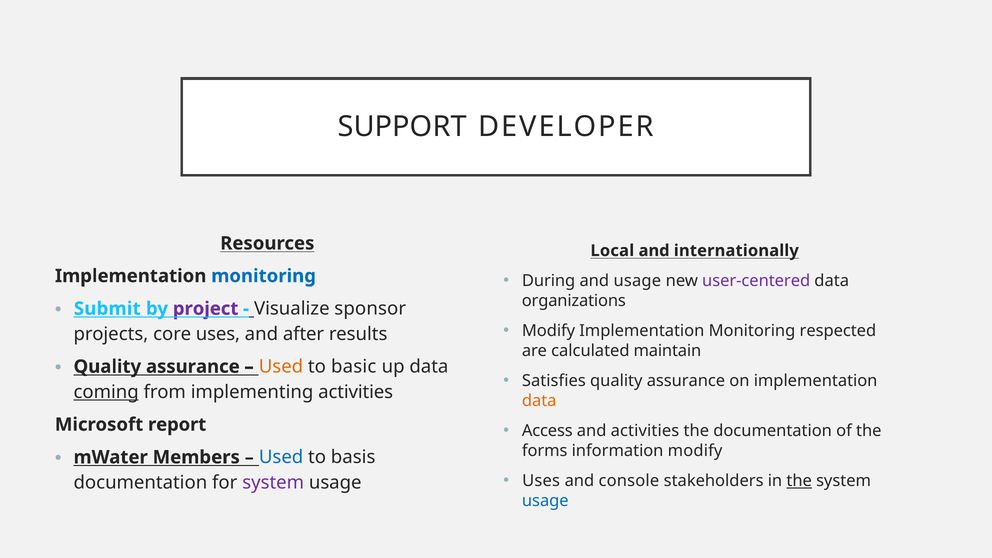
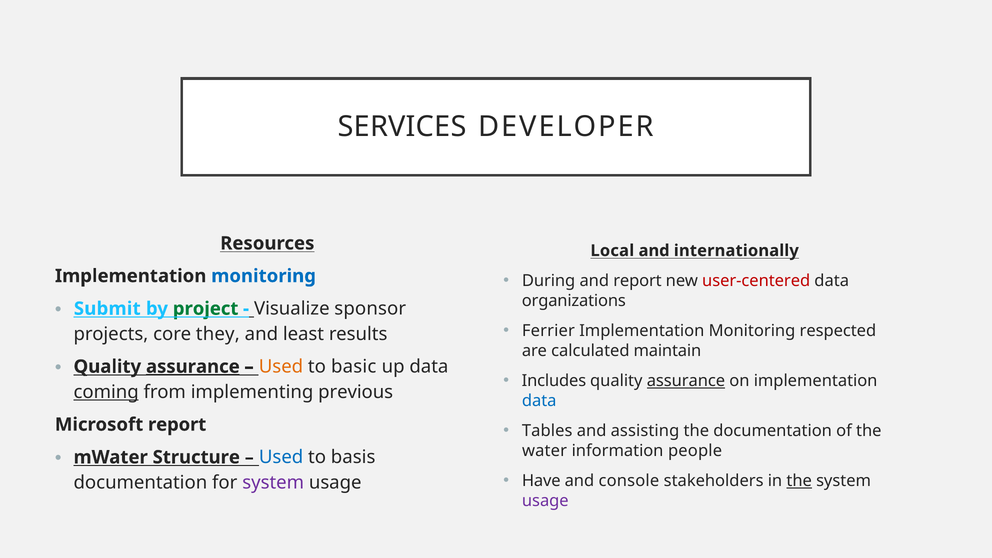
SUPPORT: SUPPORT -> SERVICES (402, 127)
and usage: usage -> report (637, 281)
user-centered colour: purple -> red (756, 281)
project colour: purple -> green (206, 309)
Modify: Modify -> Ferrier (548, 331)
core uses: uses -> they (218, 334)
after: after -> least (303, 334)
assurance underline: none -> present (193, 367)
Satisfies: Satisfies -> Includes (554, 381)
assurance underline: none -> present (686, 381)
implementing activities: activities -> previous (356, 392)
data colour: orange -> blue (539, 401)
Access: Access -> Tables (547, 431)
and activities: activities -> assisting (645, 431)
forms: forms -> water (545, 451)
information modify: modify -> people (695, 451)
Members: Members -> Structure (196, 457)
Uses: Uses -> Have (541, 481)
usage colour: blue -> purple (545, 501)
